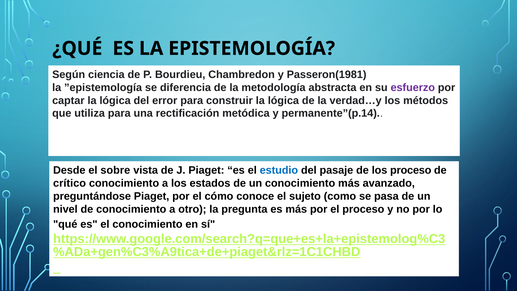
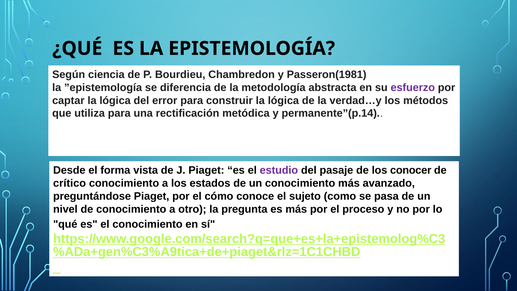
sobre: sobre -> forma (115, 170)
estudio colour: blue -> purple (279, 170)
los proceso: proceso -> conocer (411, 170)
